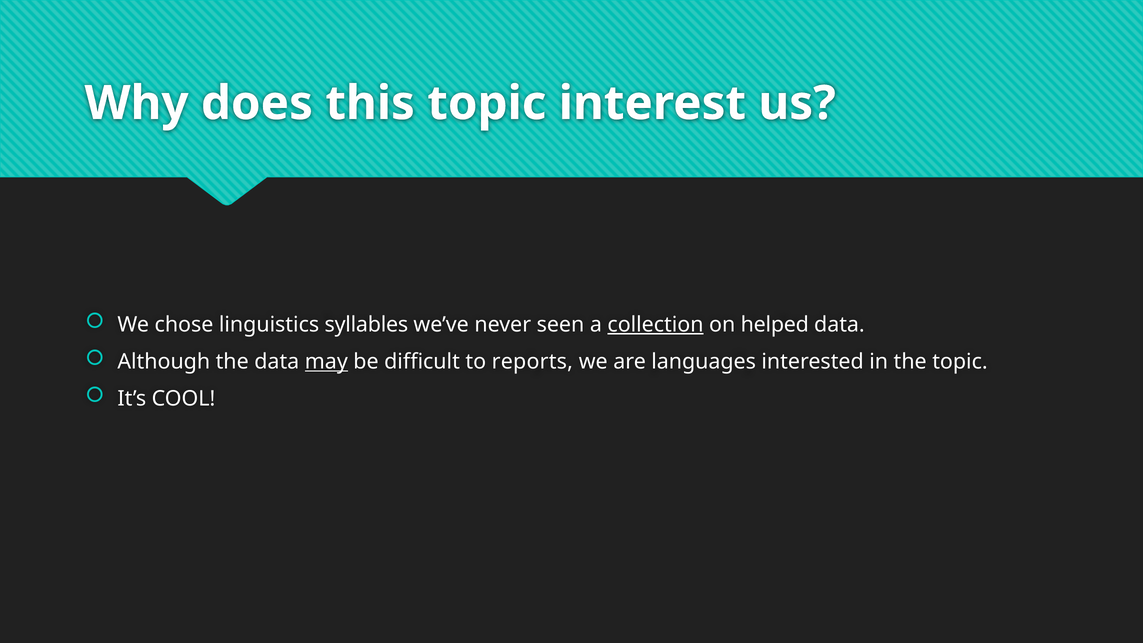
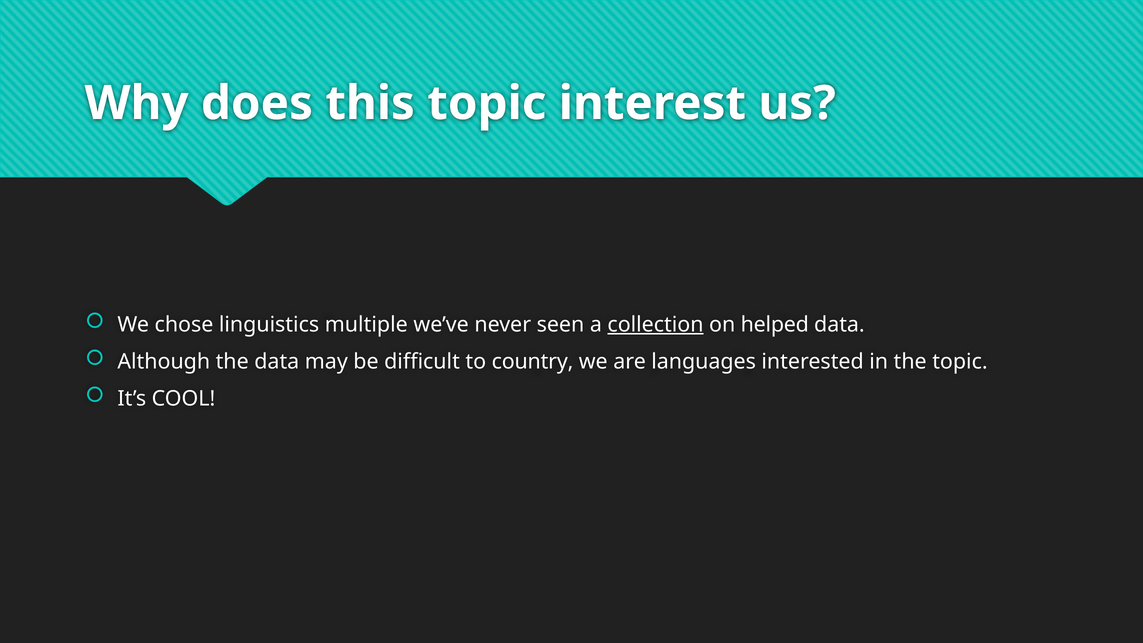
syllables: syllables -> multiple (366, 325)
may underline: present -> none (326, 362)
reports: reports -> country (533, 362)
